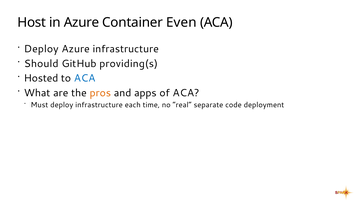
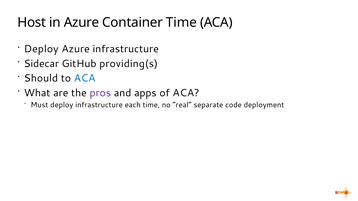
Container Even: Even -> Time (181, 22)
Should: Should -> Sidecar (41, 64)
Hosted: Hosted -> Should (41, 78)
pros colour: orange -> purple (100, 93)
